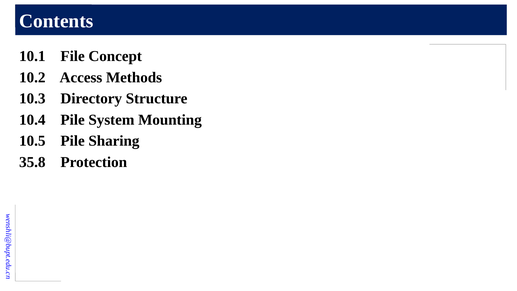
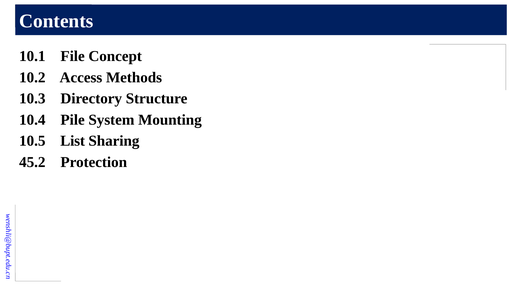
10.5 Pile: Pile -> List (73, 141)
35.8: 35.8 -> 45.2 (32, 162)
